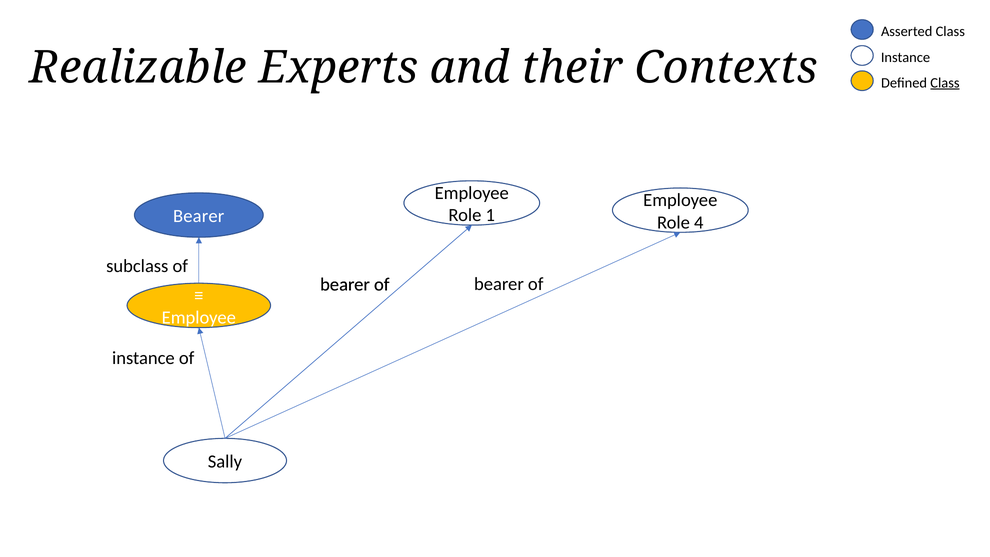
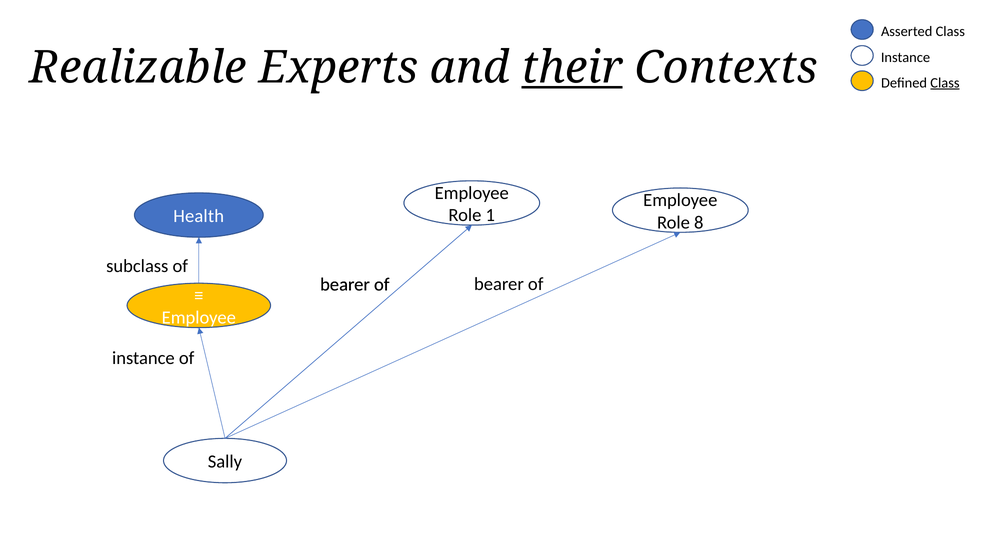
their underline: none -> present (572, 68)
Bearer: Bearer -> Health (199, 216)
4: 4 -> 8 (699, 223)
